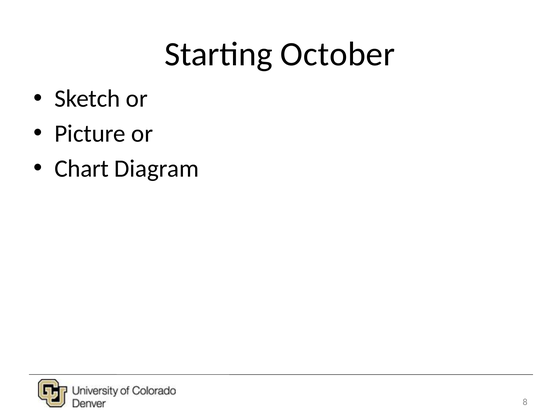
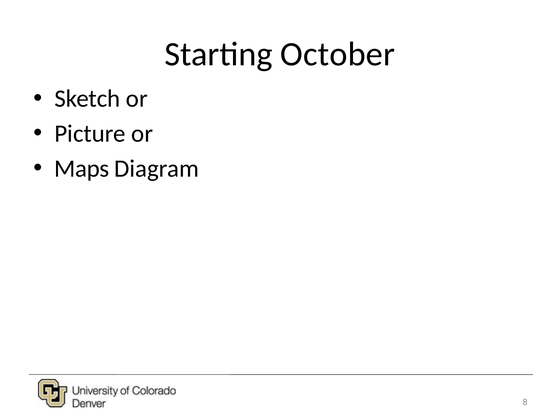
Chart: Chart -> Maps (82, 168)
